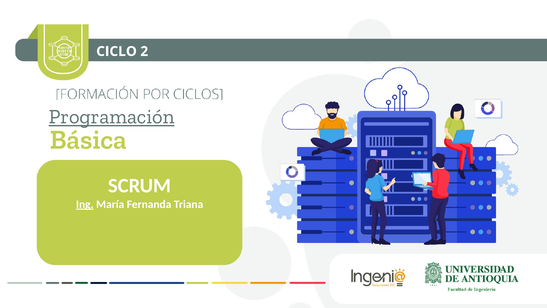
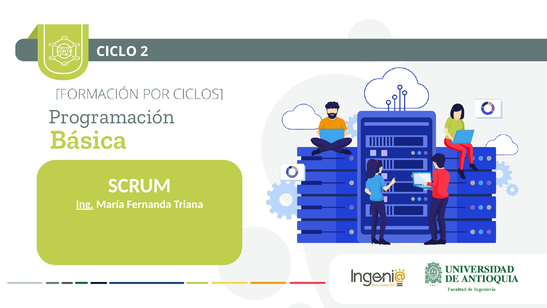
Programación underline: present -> none (112, 117)
